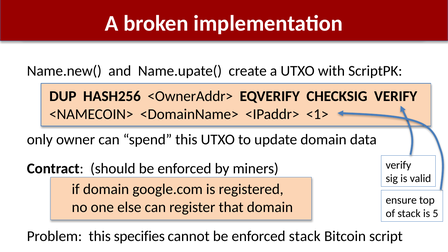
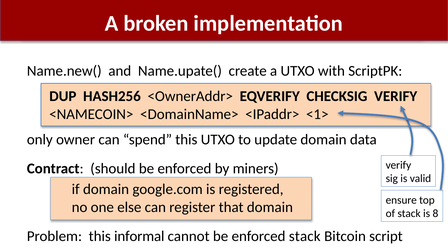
5: 5 -> 8 (435, 213)
specifies: specifies -> informal (139, 236)
